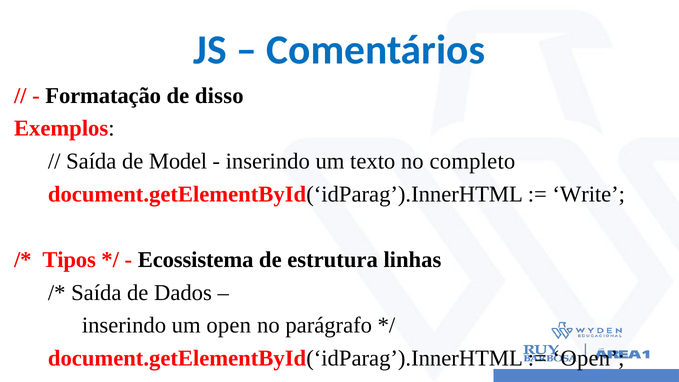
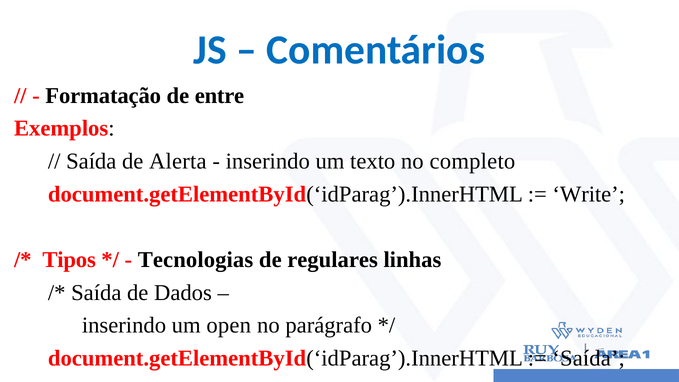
disso: disso -> entre (219, 96)
Model: Model -> Alerta (178, 161)
Ecossistema: Ecossistema -> Tecnologias (196, 260)
estrutura: estrutura -> regulares (333, 260)
Open: Open -> Saída (589, 358)
